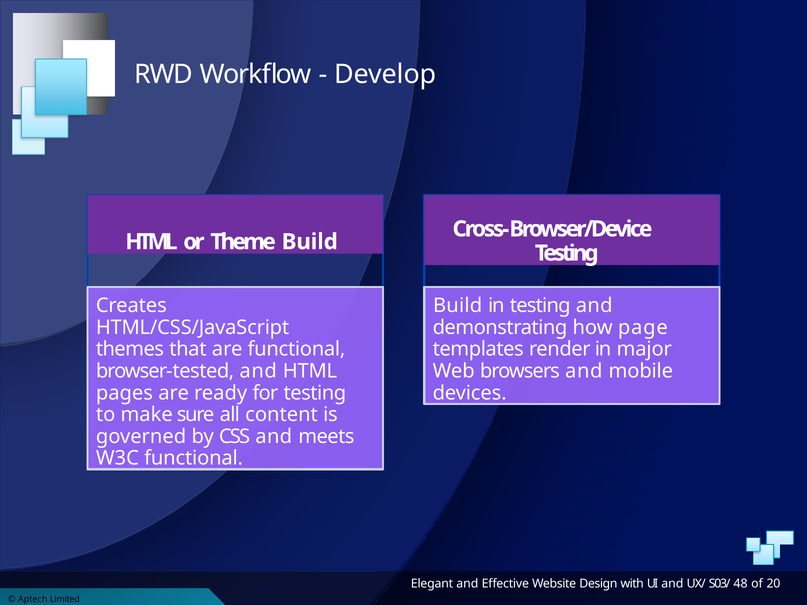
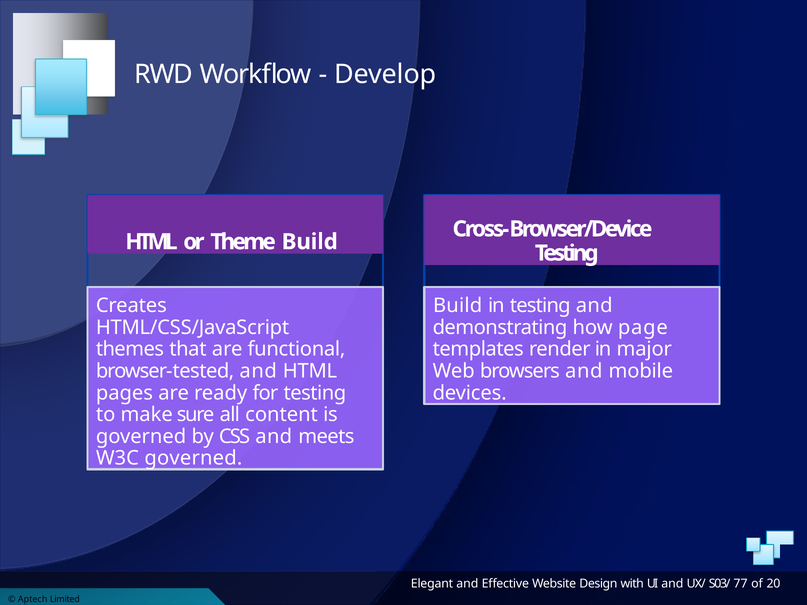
W3C functional: functional -> governed (193, 458)
48: 48 -> 77 (741, 584)
